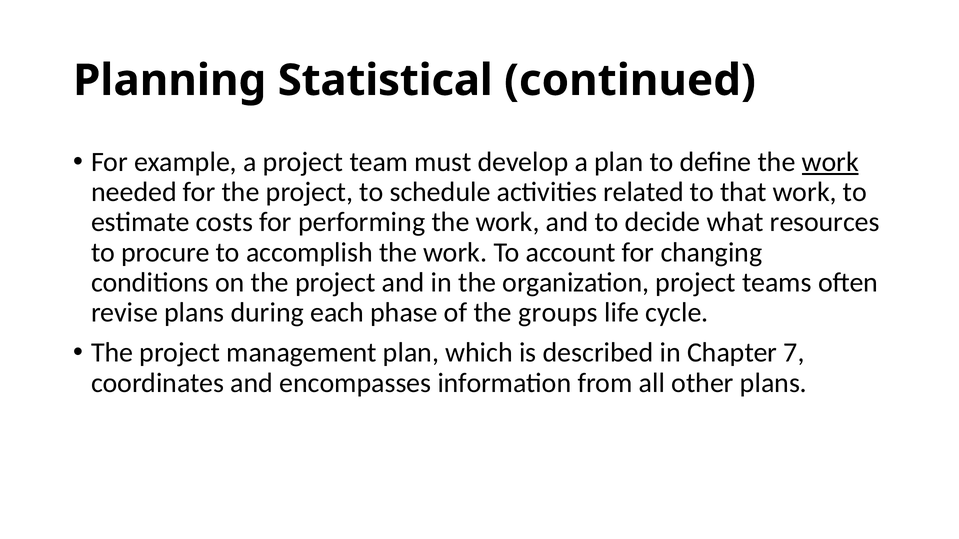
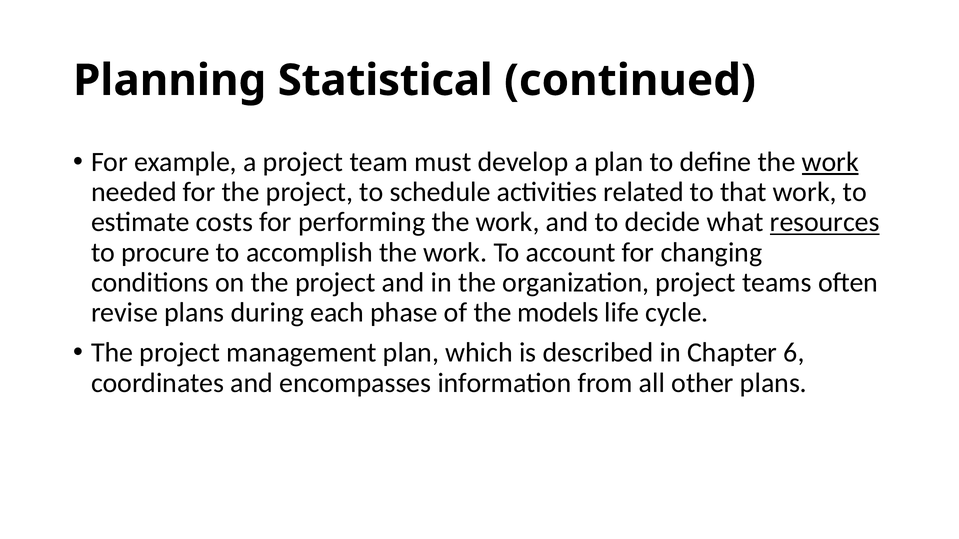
resources underline: none -> present (825, 222)
groups: groups -> models (558, 313)
7: 7 -> 6 (794, 353)
